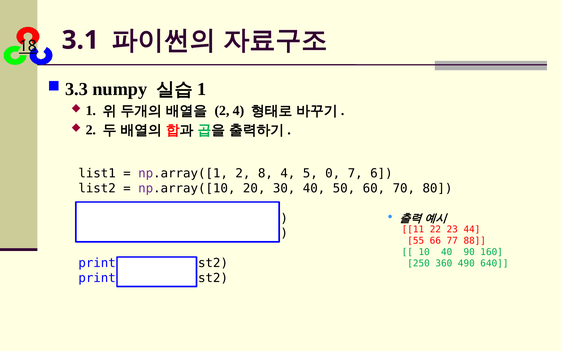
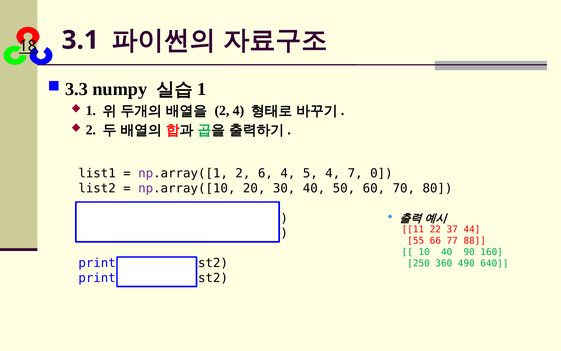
8: 8 -> 6 (265, 173)
5 0: 0 -> 4 (333, 173)
6: 6 -> 0 (381, 173)
23: 23 -> 37 (452, 229)
